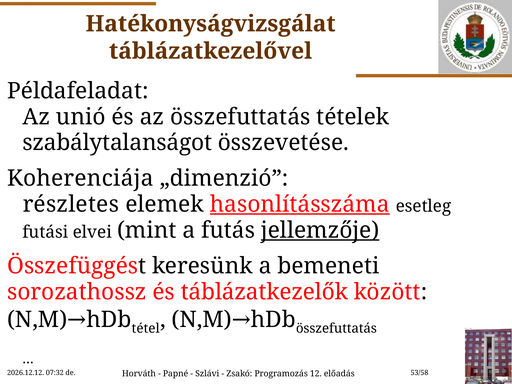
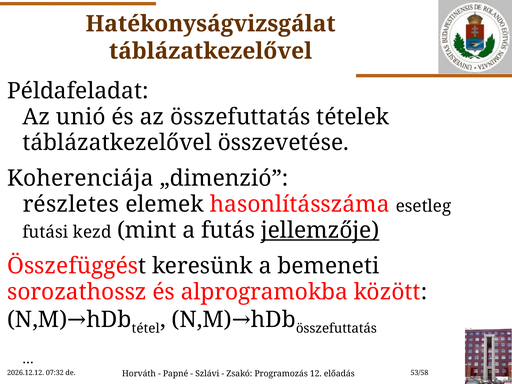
szabálytalanságot: szabálytalanságot -> táblázatkezelővel (117, 143)
hasonlításszáma underline: present -> none (300, 204)
elvei: elvei -> kezd (92, 232)
táblázatkezelők: táblázatkezelők -> alprogramokba (264, 292)
